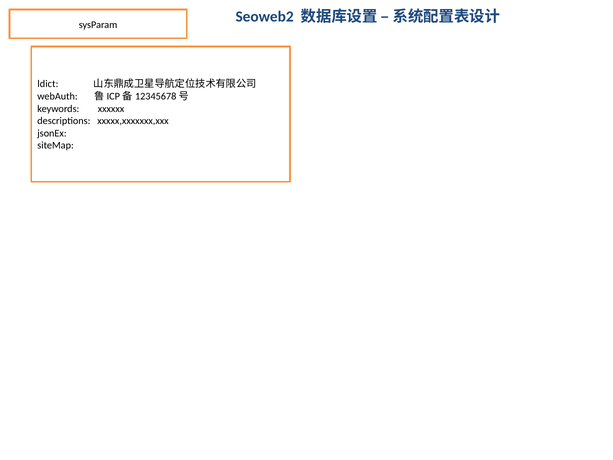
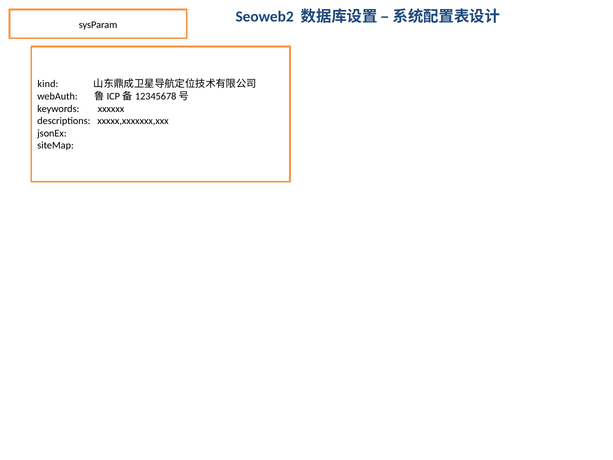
ldict: ldict -> kind (48, 84)
